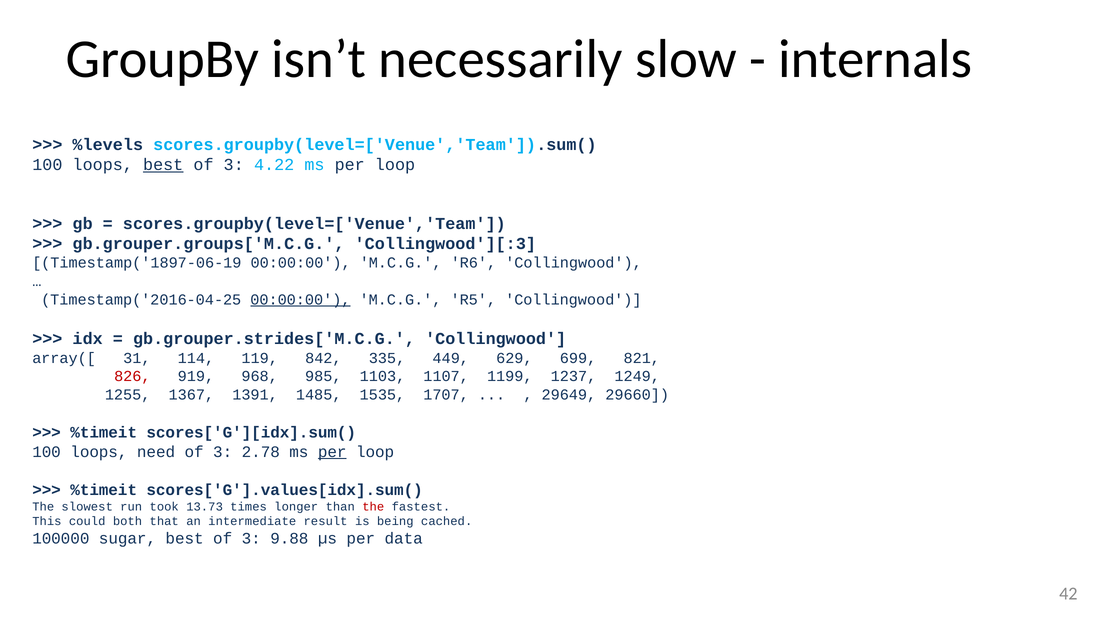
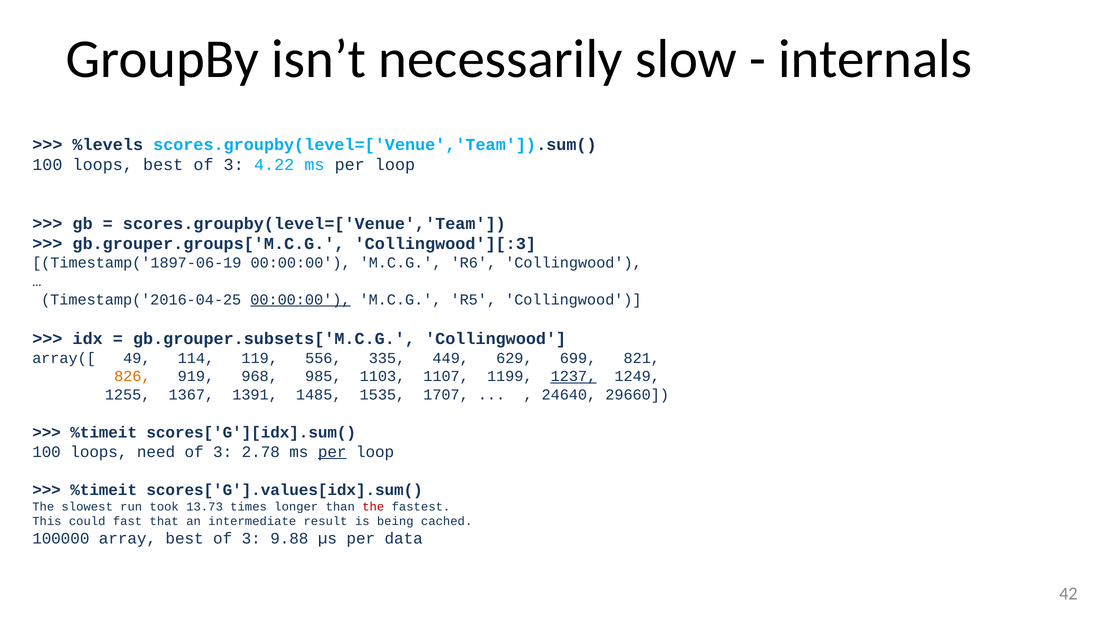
best underline: present -> none (163, 165)
gb.grouper.strides['M.C.G: gb.grouper.strides['M.C.G -> gb.grouper.subsets['M.C.G (274, 339)
31: 31 -> 49 (137, 358)
842: 842 -> 556 (323, 358)
826 colour: red -> orange (132, 376)
1237 underline: none -> present (574, 376)
29649: 29649 -> 24640 (569, 394)
both: both -> fast (128, 521)
sugar: sugar -> array (127, 538)
